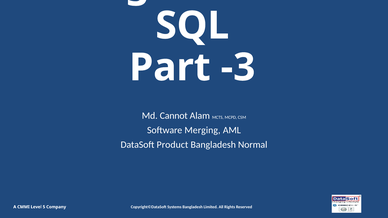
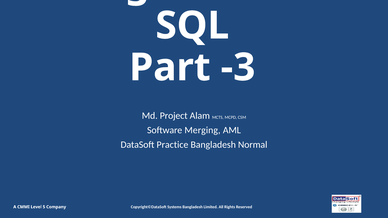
Cannot: Cannot -> Project (174, 116)
Product: Product -> Practice (172, 145)
